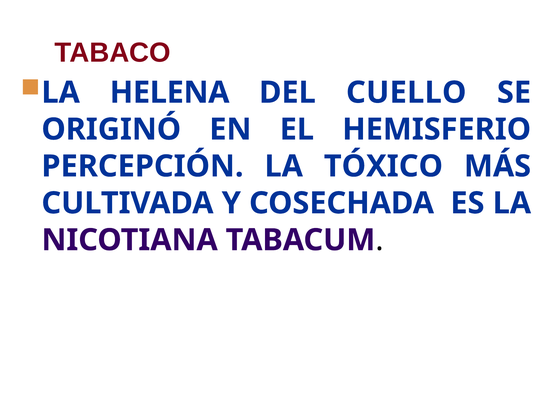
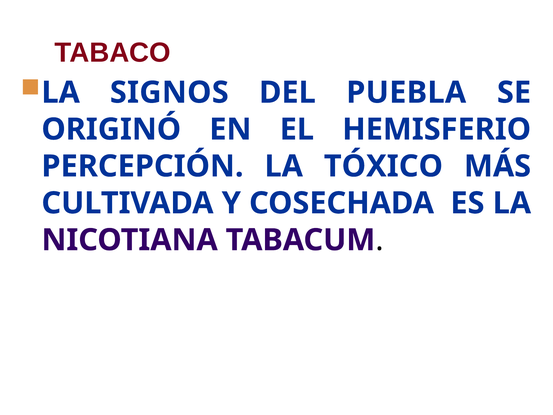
HELENA: HELENA -> SIGNOS (169, 92)
CUELLO: CUELLO -> PUEBLA (406, 92)
